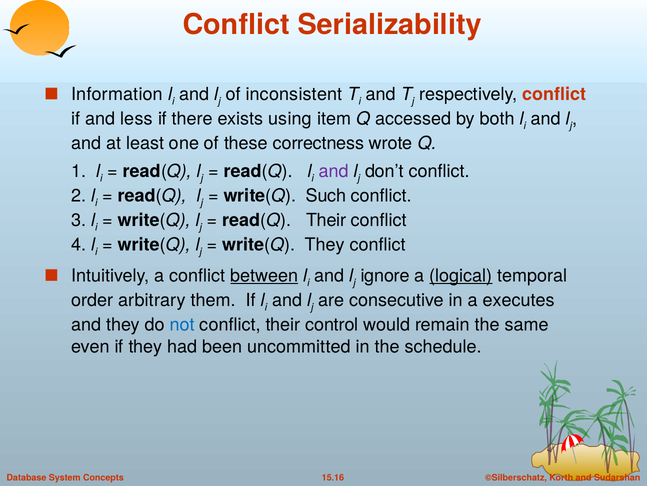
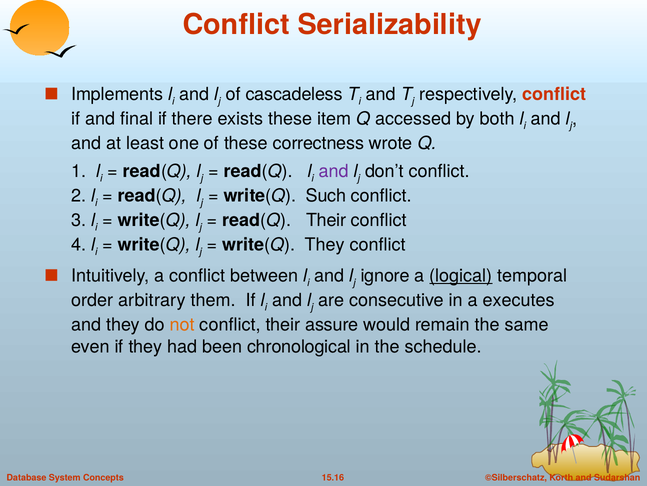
Information: Information -> Implements (117, 94)
inconsistent: inconsistent -> cascadeless (294, 94)
less: less -> final (137, 119)
exists using: using -> these (290, 119)
between underline: present -> none (264, 275)
not colour: blue -> orange (182, 325)
control: control -> assure (332, 325)
uncommitted: uncommitted -> chronological (299, 346)
